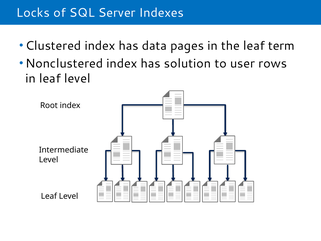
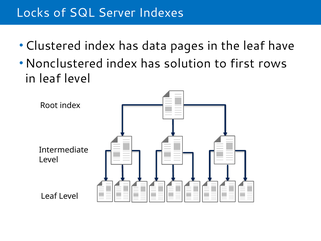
term: term -> have (281, 46)
user: user -> first (242, 63)
